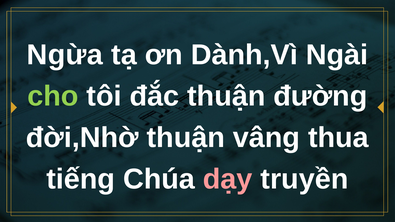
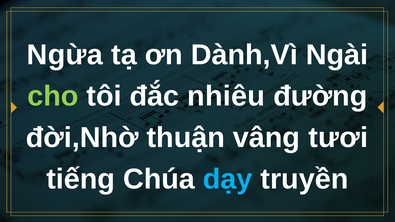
đắc thuận: thuận -> nhiêu (226, 96)
thua: thua -> tươi (338, 138)
dạy colour: pink -> light blue (228, 179)
